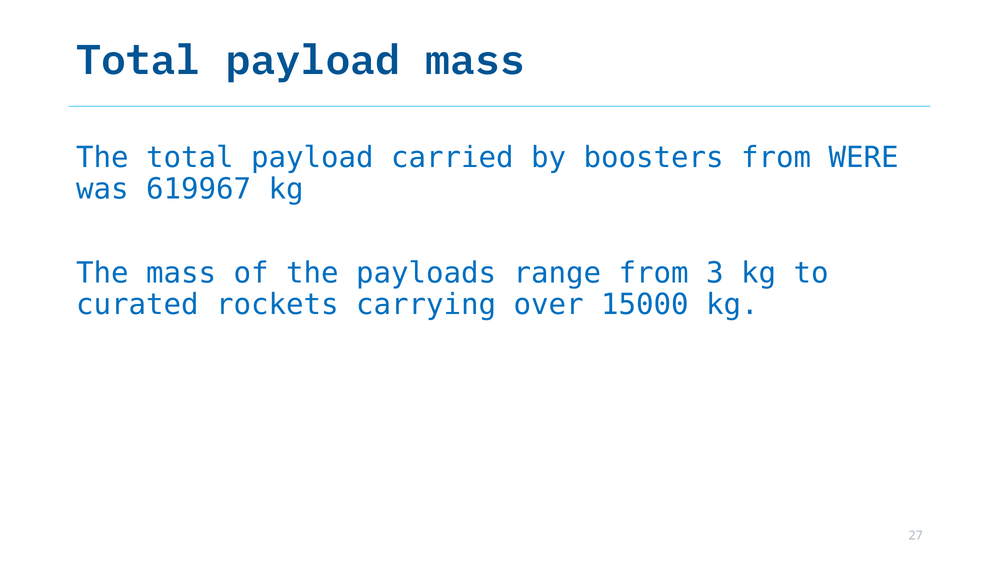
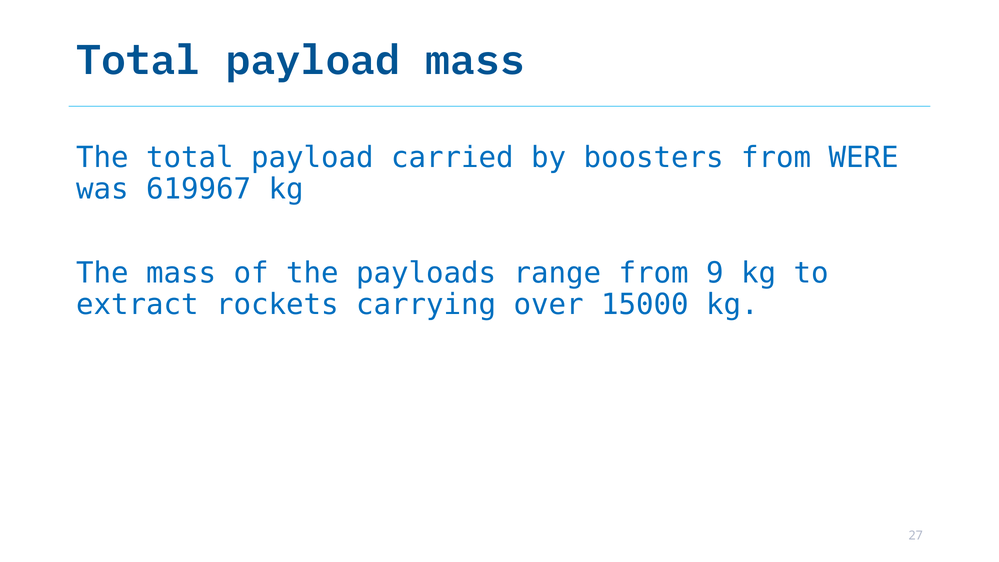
3: 3 -> 9 (715, 273)
curated: curated -> extract (137, 305)
